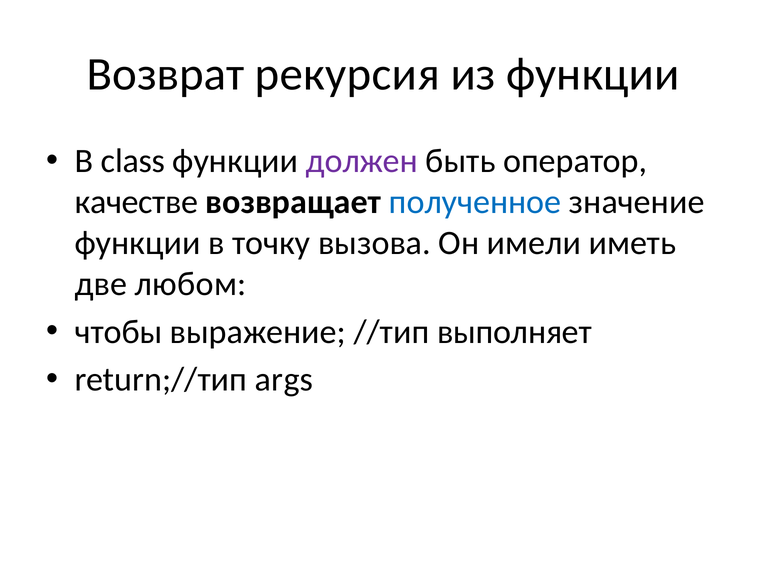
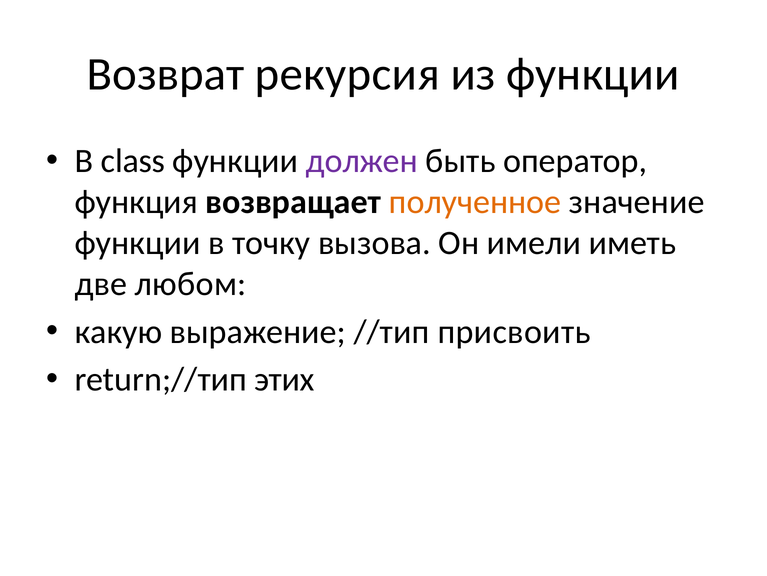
качестве: качестве -> функция (136, 202)
полученное colour: blue -> orange (475, 202)
чтобы: чтобы -> какую (118, 331)
выполняет: выполняет -> присвоить (514, 331)
args: args -> этих (284, 379)
